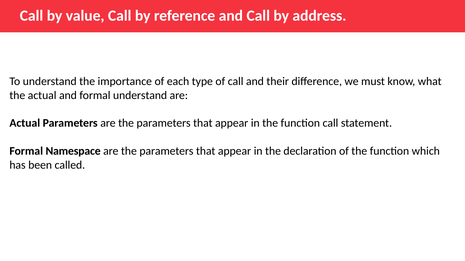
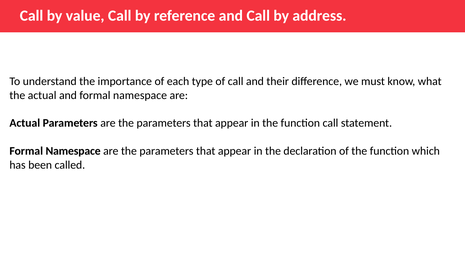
and formal understand: understand -> namespace (140, 96)
